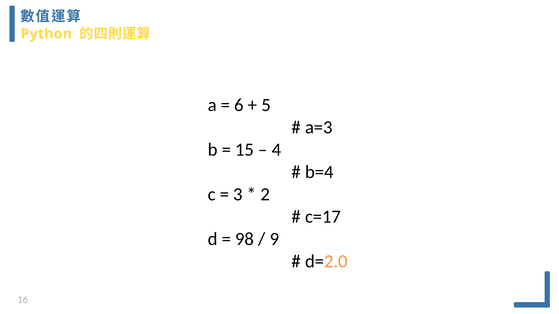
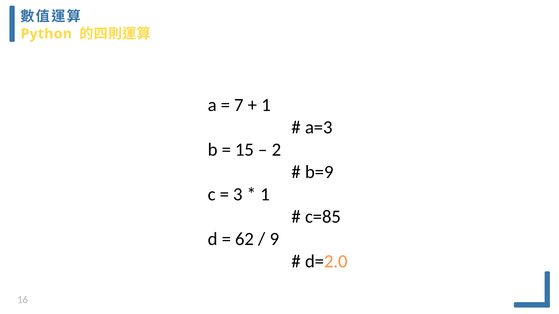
6: 6 -> 7 (239, 105)
5: 5 -> 1 (266, 105)
4: 4 -> 2 (276, 150)
b=4: b=4 -> b=9 (319, 172)
2: 2 -> 1 (265, 195)
c=17: c=17 -> c=85 (323, 217)
98: 98 -> 62 (245, 239)
